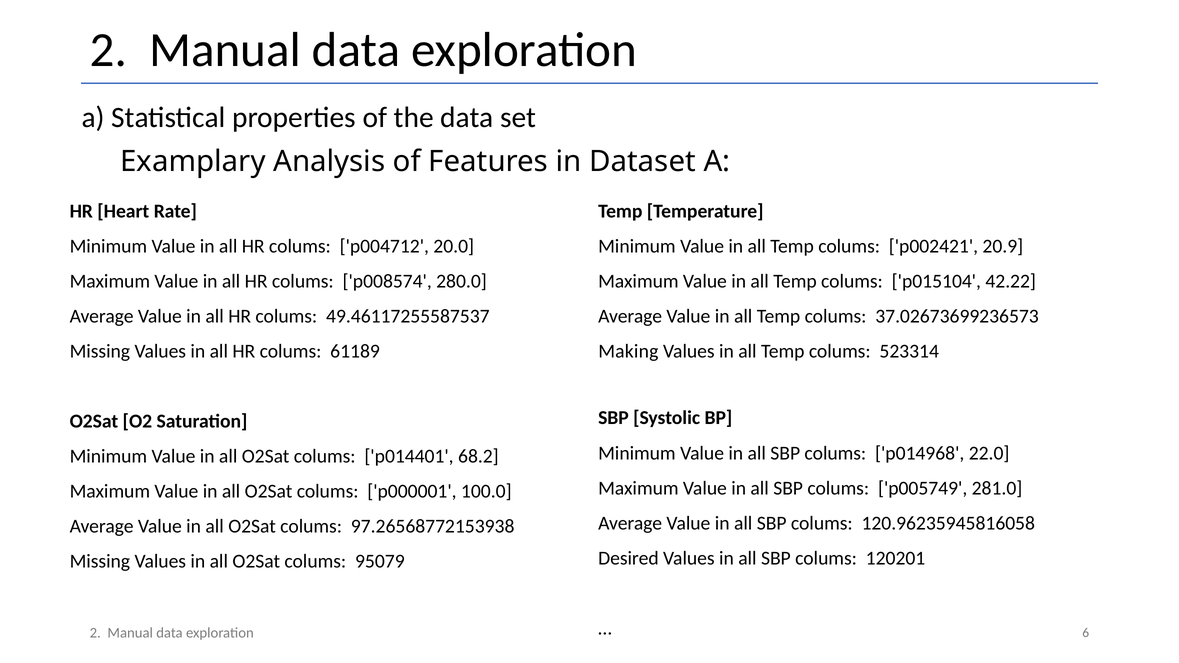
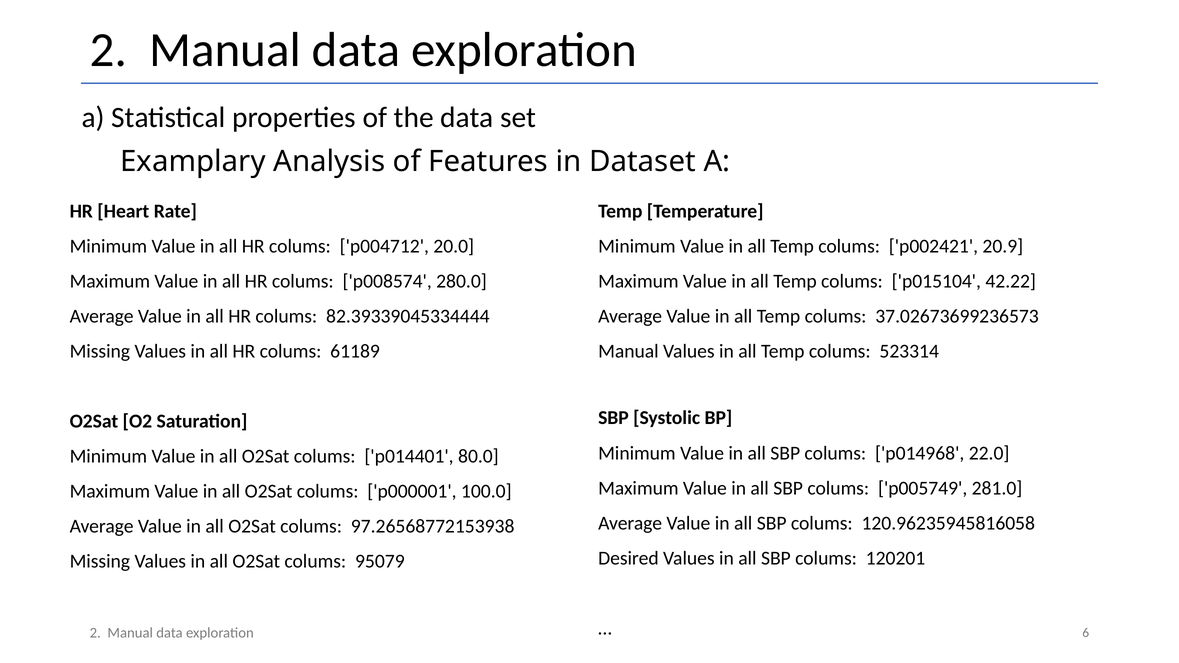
49.46117255587537: 49.46117255587537 -> 82.39339045334444 (408, 316)
Making: Making -> Manual (628, 351)
68.2: 68.2 -> 80.0 (478, 456)
